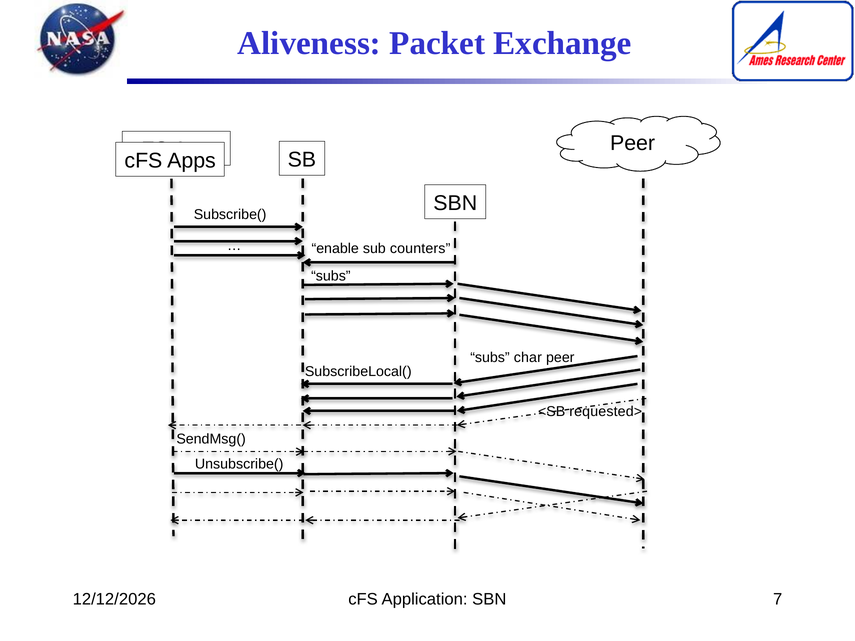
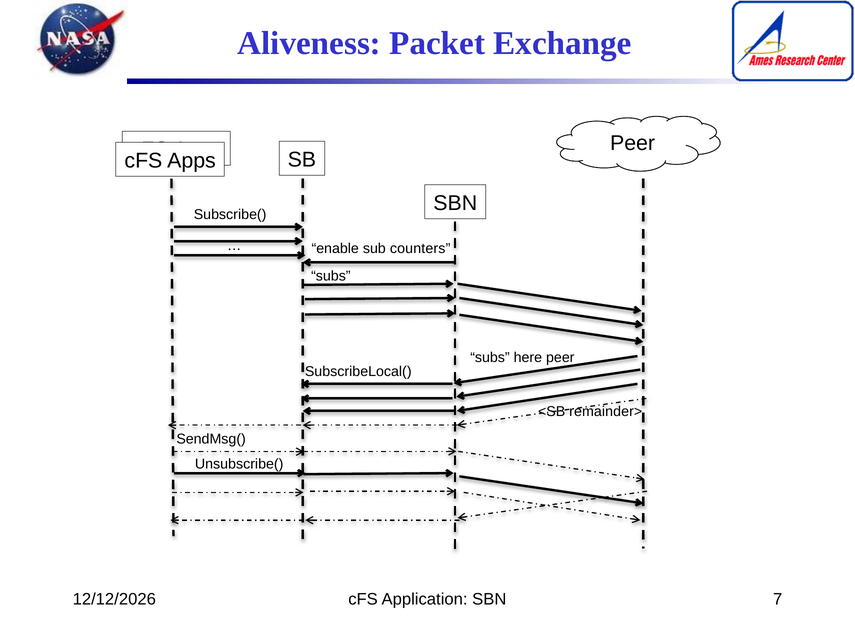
char: char -> here (528, 358)
requested>: requested> -> remainder> (606, 412)
